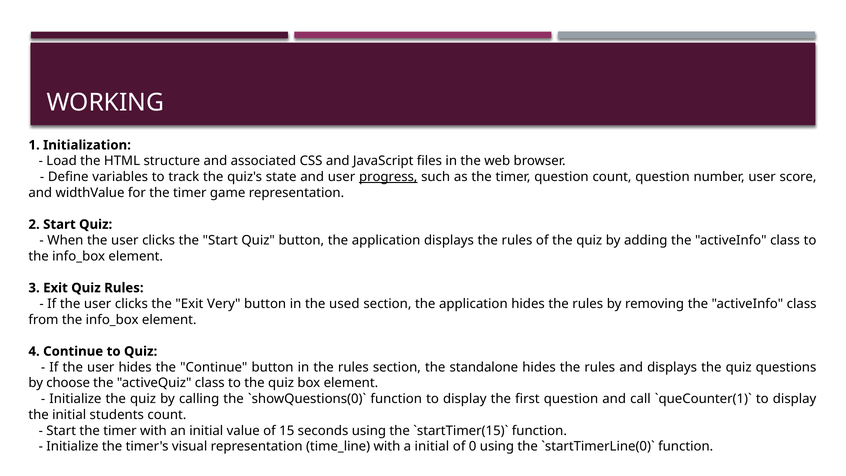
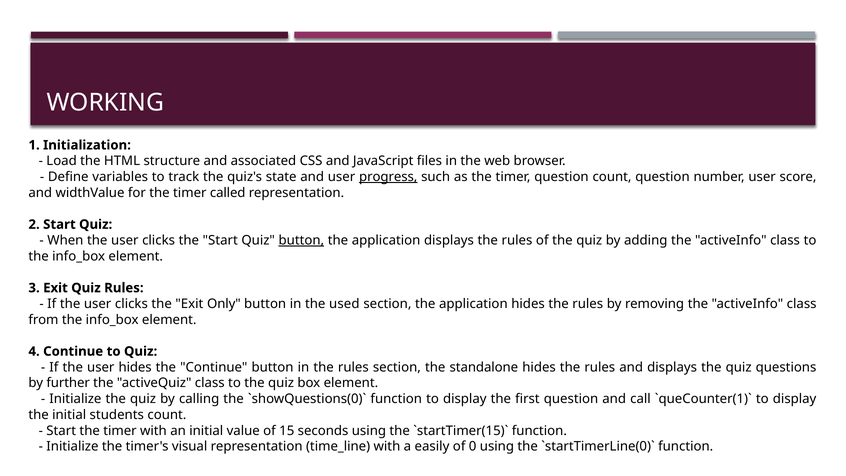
game: game -> called (228, 193)
button underline: none -> present (301, 240)
Very: Very -> Only (224, 304)
choose: choose -> further (68, 383)
a initial: initial -> easily (432, 446)
